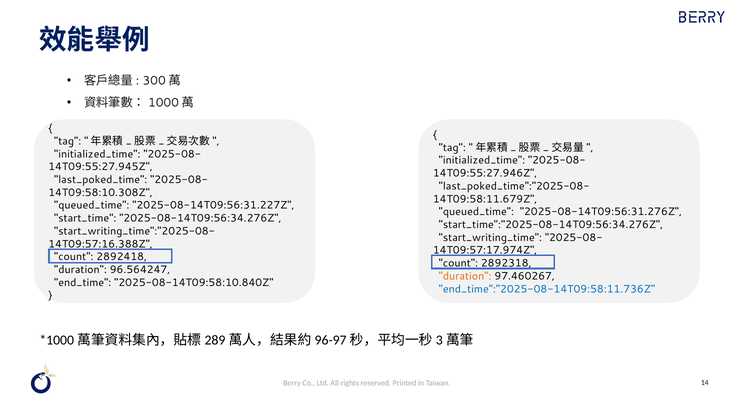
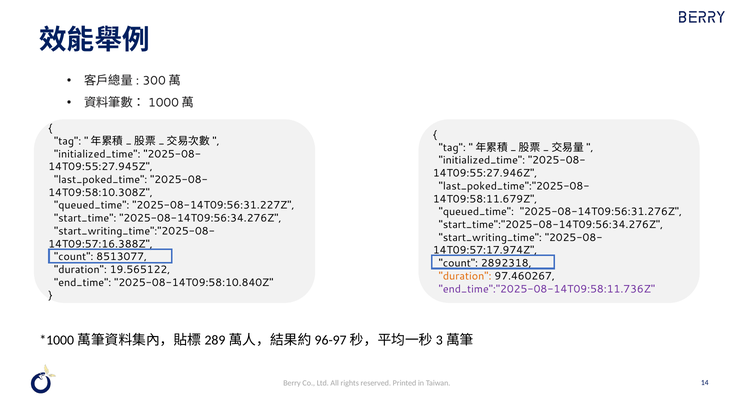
2892418: 2892418 -> 8513077 (122, 257)
96.564247: 96.564247 -> 19.565122 (140, 270)
end_time":"2025-08-14T09:58:11.736Z colour: blue -> purple (547, 289)
